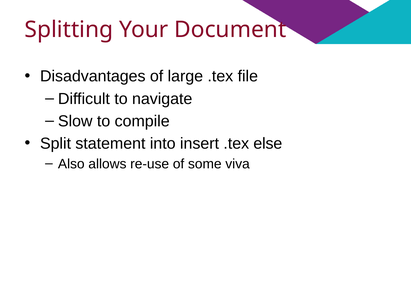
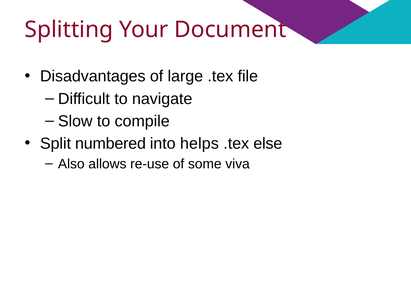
statement: statement -> numbered (111, 144)
insert: insert -> helps (199, 144)
